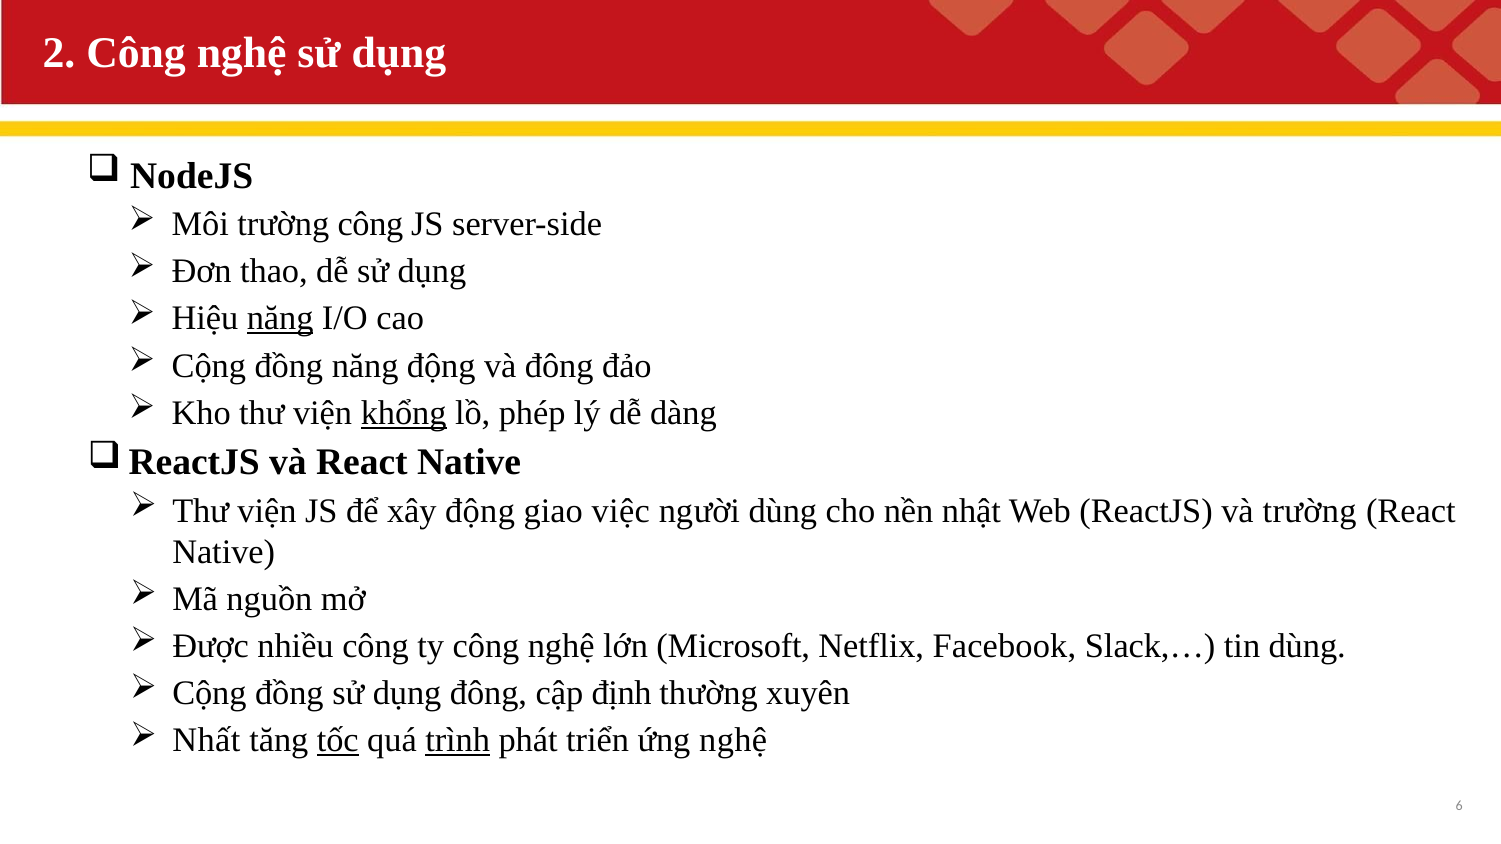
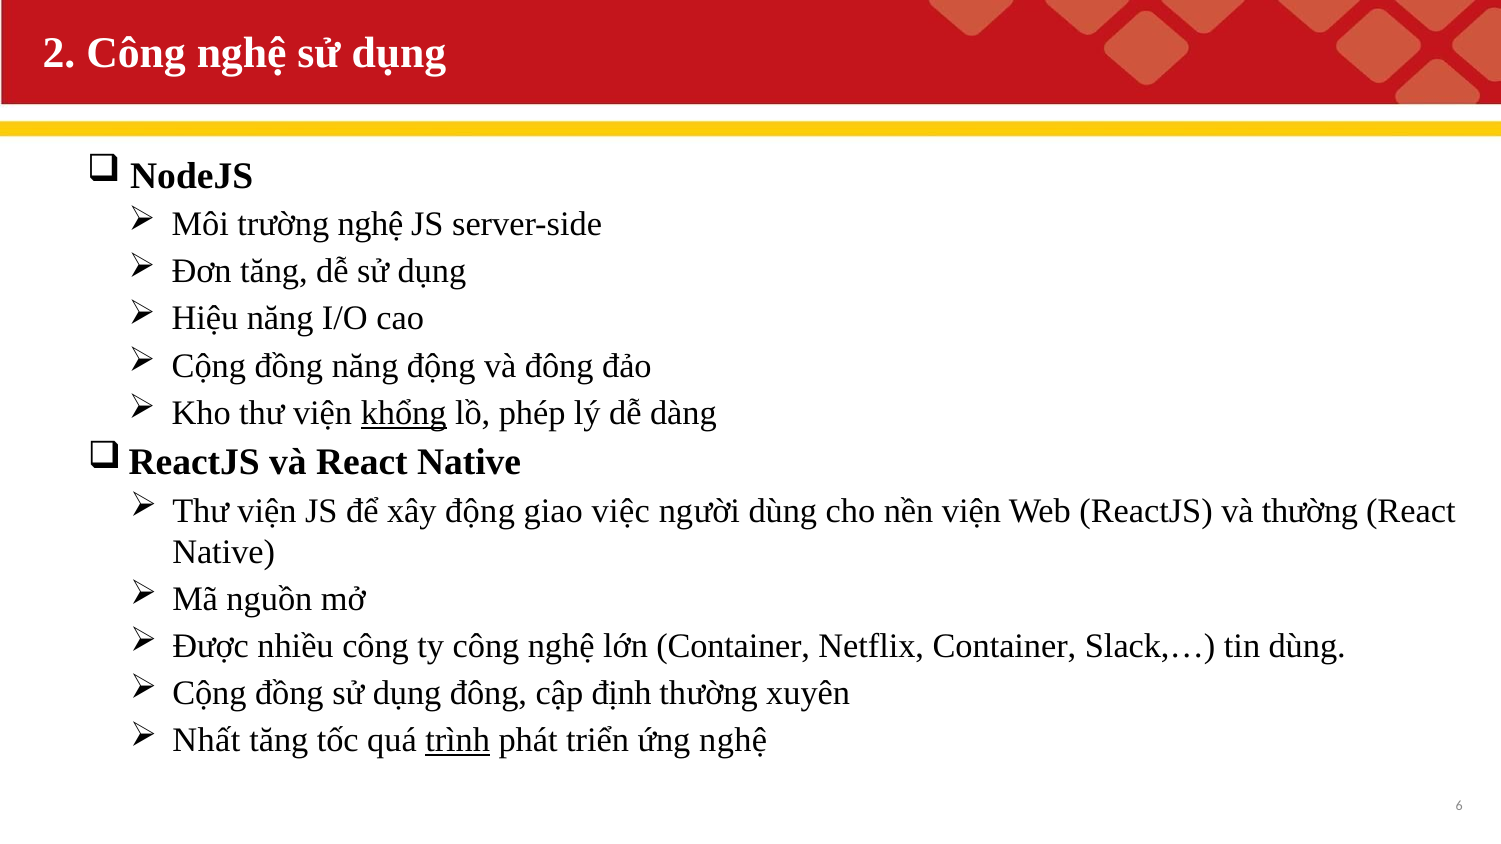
trường công: công -> nghệ (370, 224)
Đơn thao: thao -> tăng (274, 272)
năng underline: present -> none (280, 319)
nền nhật: nhật -> viện (971, 511)
và trường: trường -> thường (1310, 511)
lớn Microsoft: Microsoft -> Container (733, 646)
Netflix Facebook: Facebook -> Container (1004, 646)
tốc underline: present -> none (338, 741)
